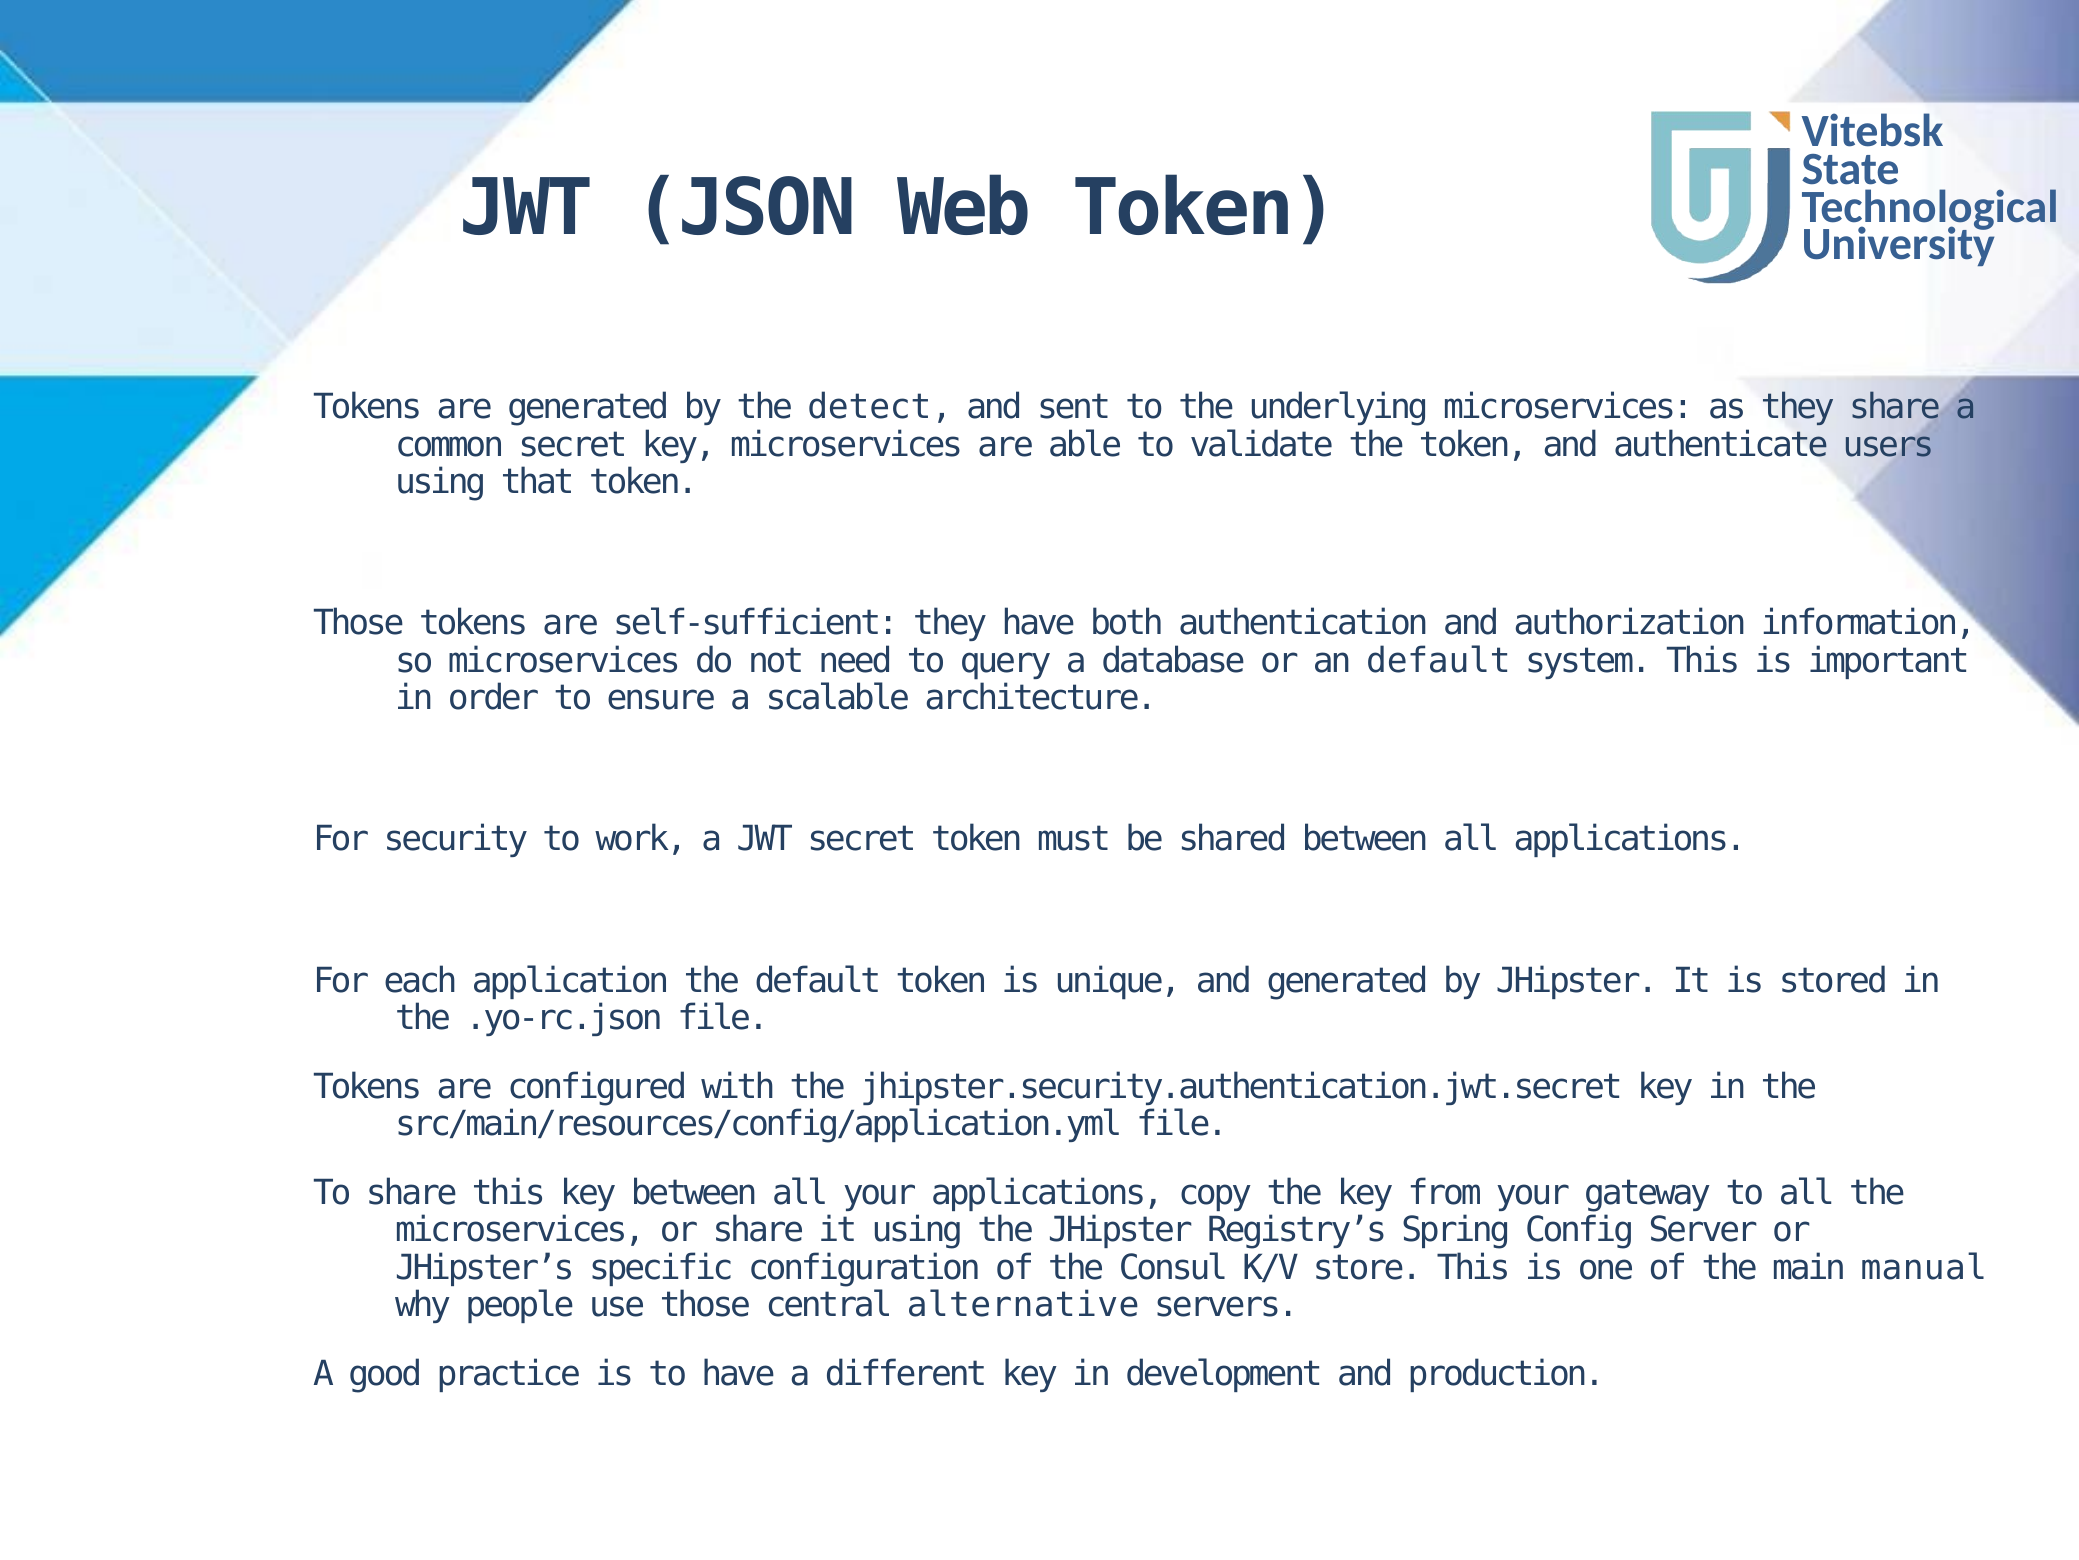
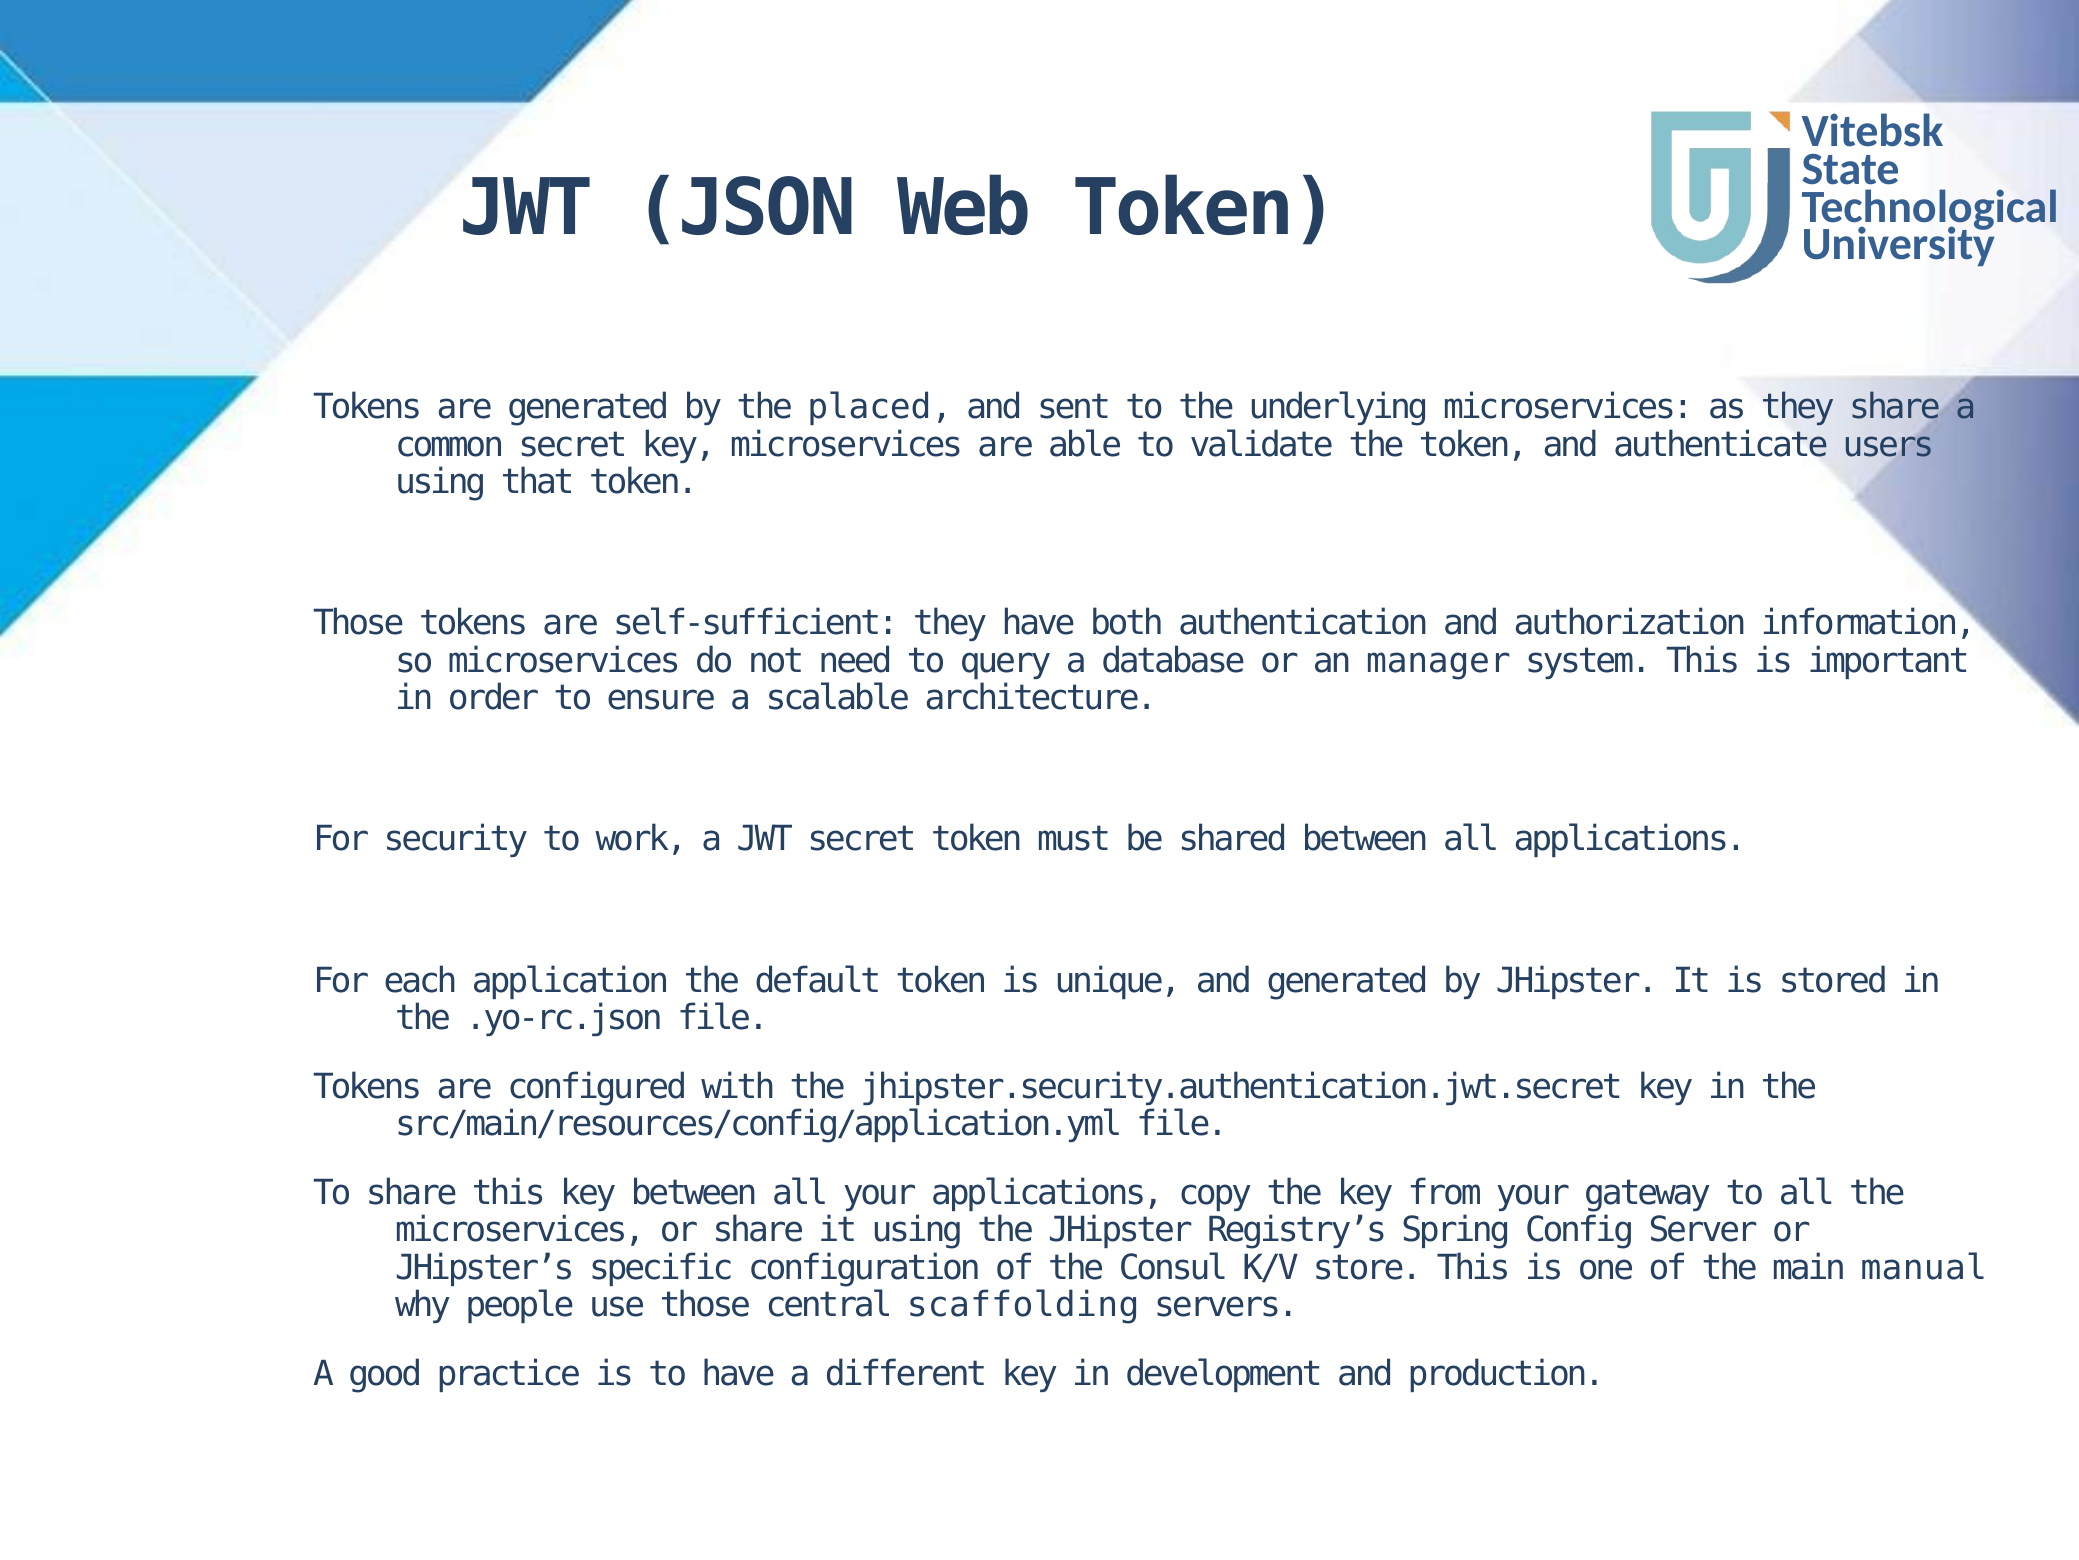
detect: detect -> placed (880, 407)
an default: default -> manager (1438, 661)
alternative: alternative -> scaffolding (1023, 1304)
